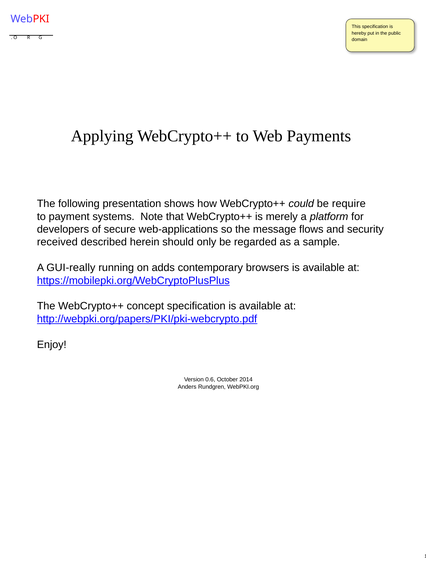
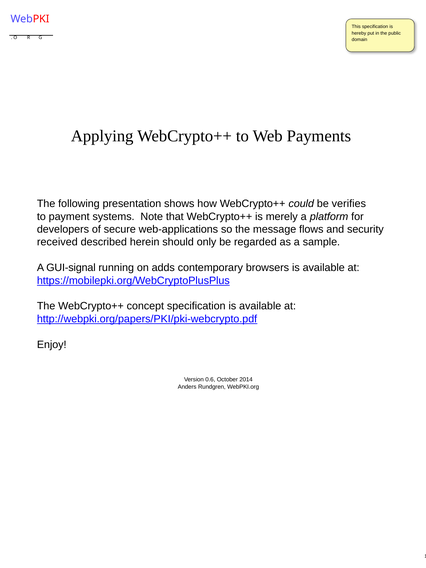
require: require -> verifies (349, 204)
GUI-really: GUI-really -> GUI-signal (71, 268)
